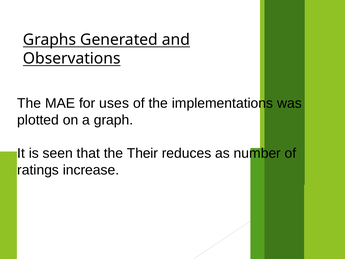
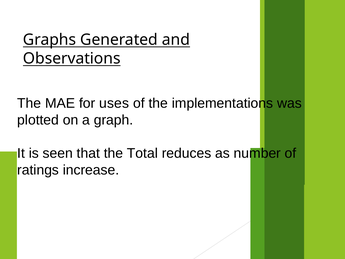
Their: Their -> Total (142, 153)
